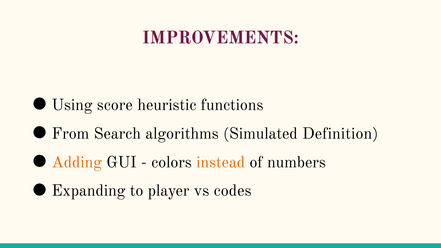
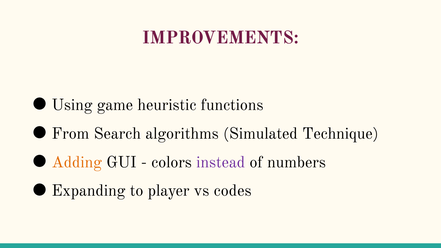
score: score -> game (115, 105)
Definition: Definition -> Technique (340, 133)
instead colour: orange -> purple (221, 162)
